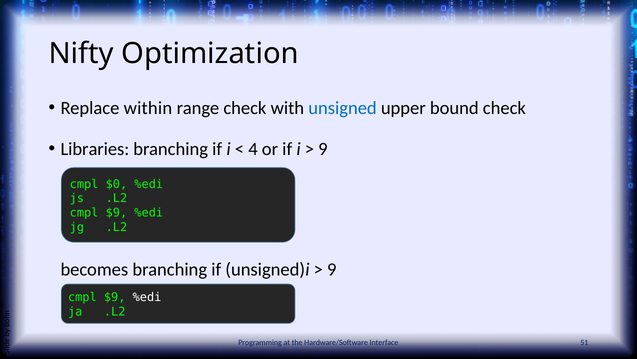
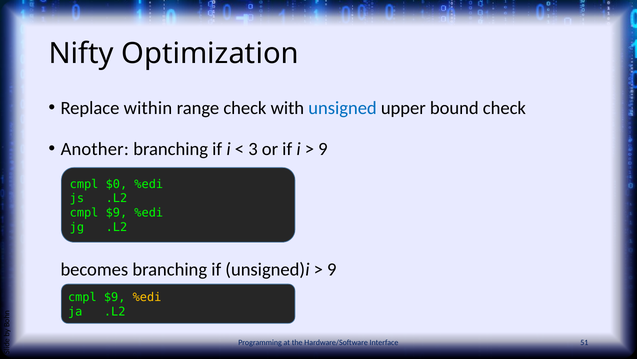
Libraries: Libraries -> Another (95, 149)
4: 4 -> 3 (253, 149)
%edi colour: white -> yellow (147, 297)
